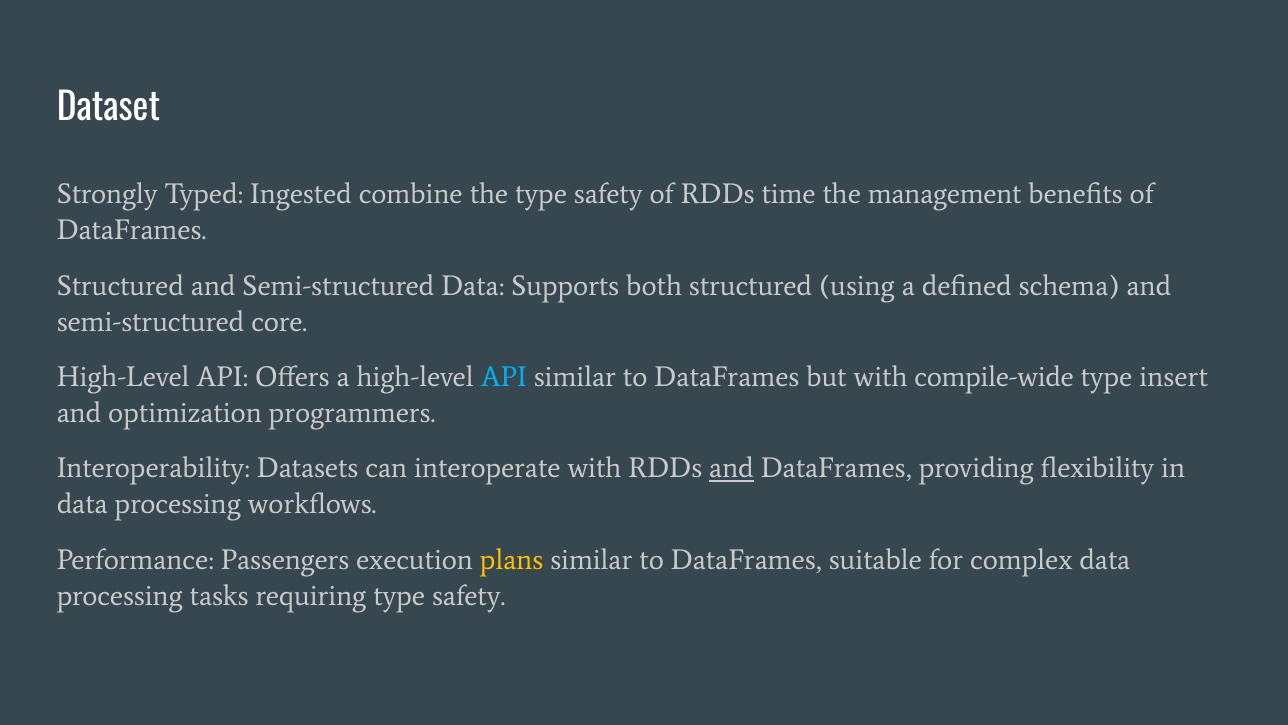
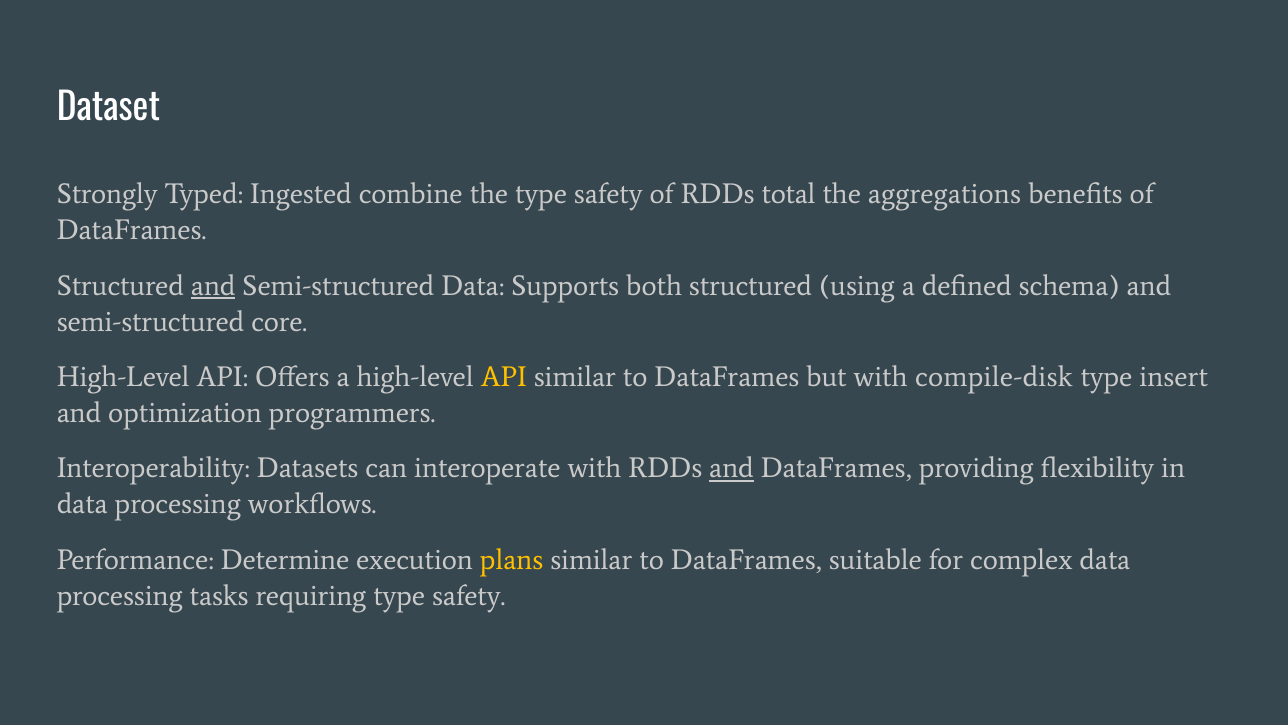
time: time -> total (789, 194)
management: management -> aggregations (945, 194)
and underline: none -> present (213, 286)
API colour: light blue -> yellow (504, 377)
compile-wide: compile-wide -> compile-disk (994, 377)
Passengers: Passengers -> Determine (285, 559)
